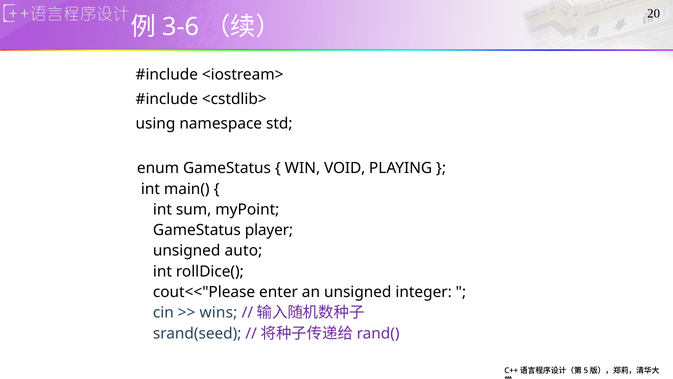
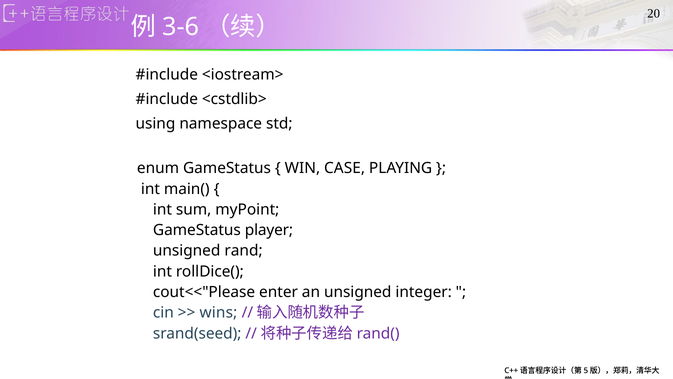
VOID: VOID -> CASE (345, 168)
auto: auto -> rand (244, 251)
